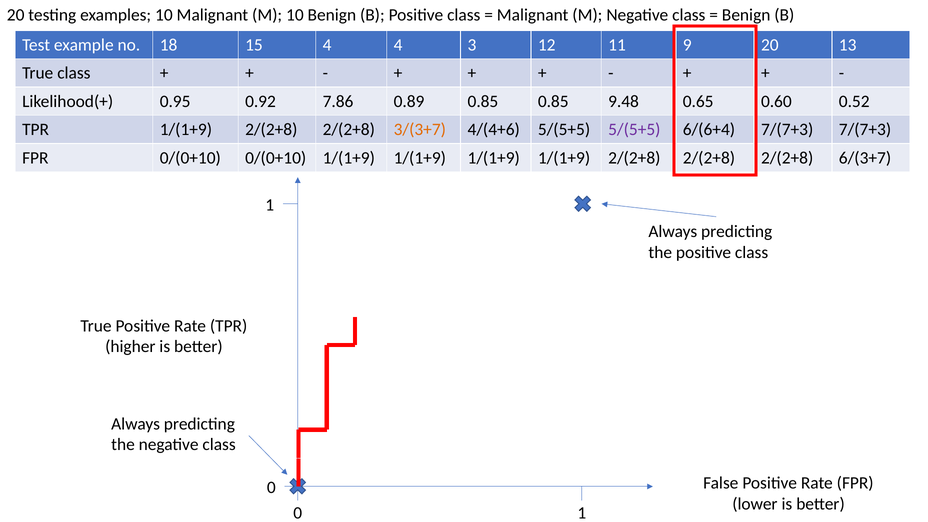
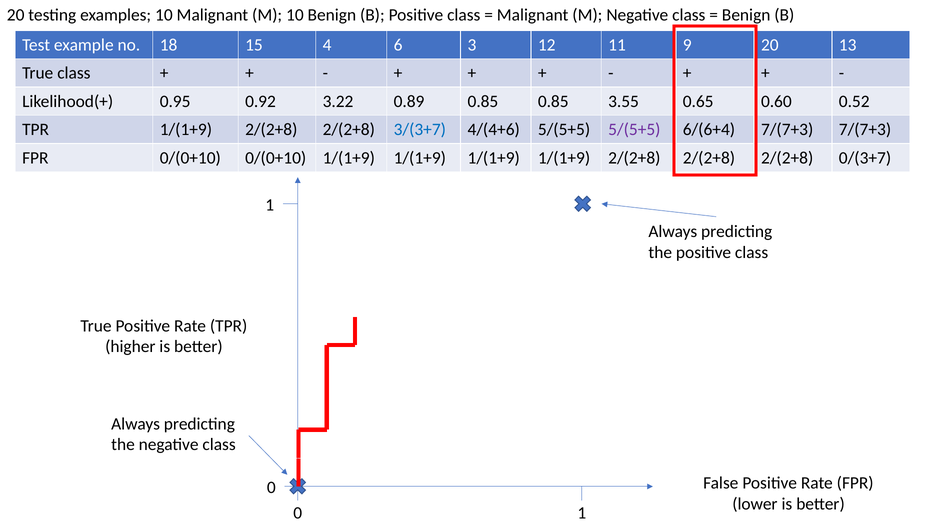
4 4: 4 -> 6 (398, 45)
7.86: 7.86 -> 3.22 (338, 101)
9.48: 9.48 -> 3.55 (624, 101)
3/(3+7 colour: orange -> blue (420, 130)
6/(3+7: 6/(3+7 -> 0/(3+7 (865, 158)
